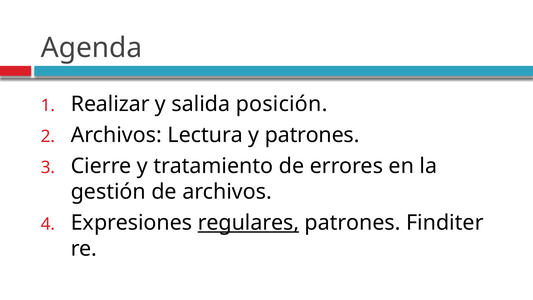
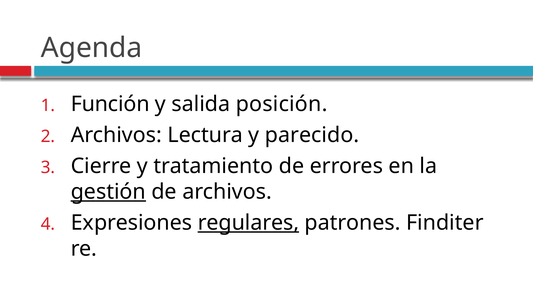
Realizar: Realizar -> Función (110, 104)
y patrones: patrones -> parecido (312, 135)
gestión underline: none -> present (108, 192)
